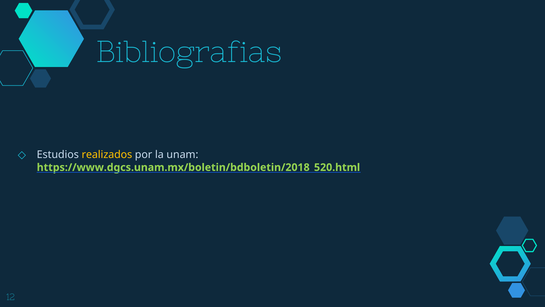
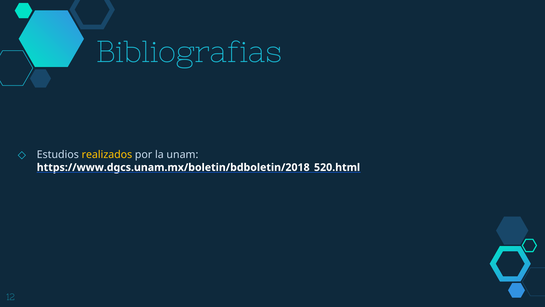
https://www.dgcs.unam.mx/boletin/bdboletin/2018_520.html colour: light green -> white (198, 167)
